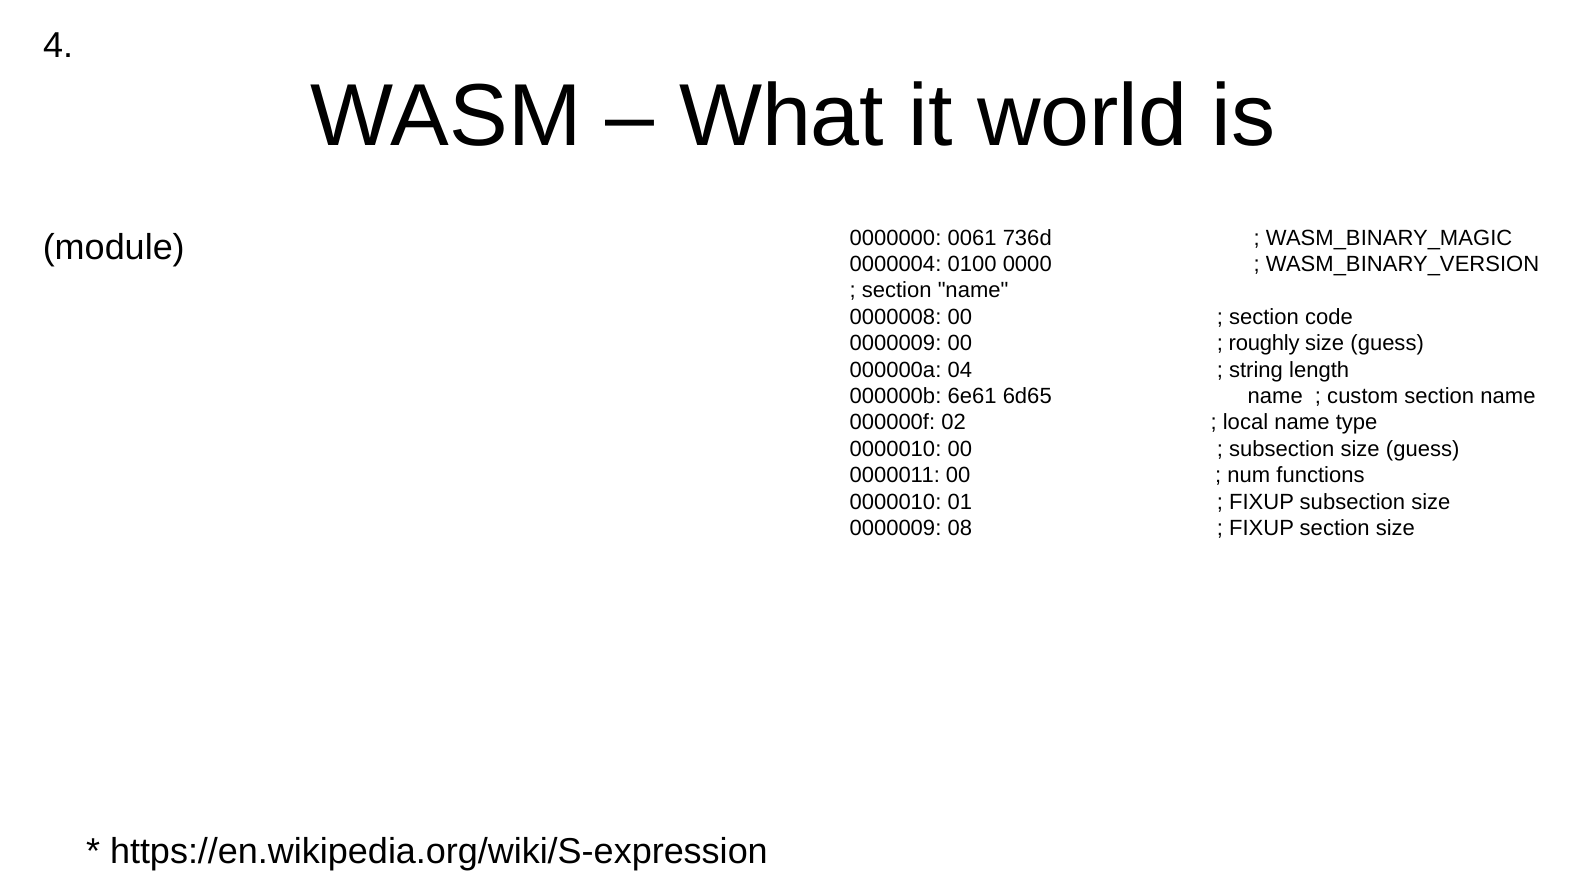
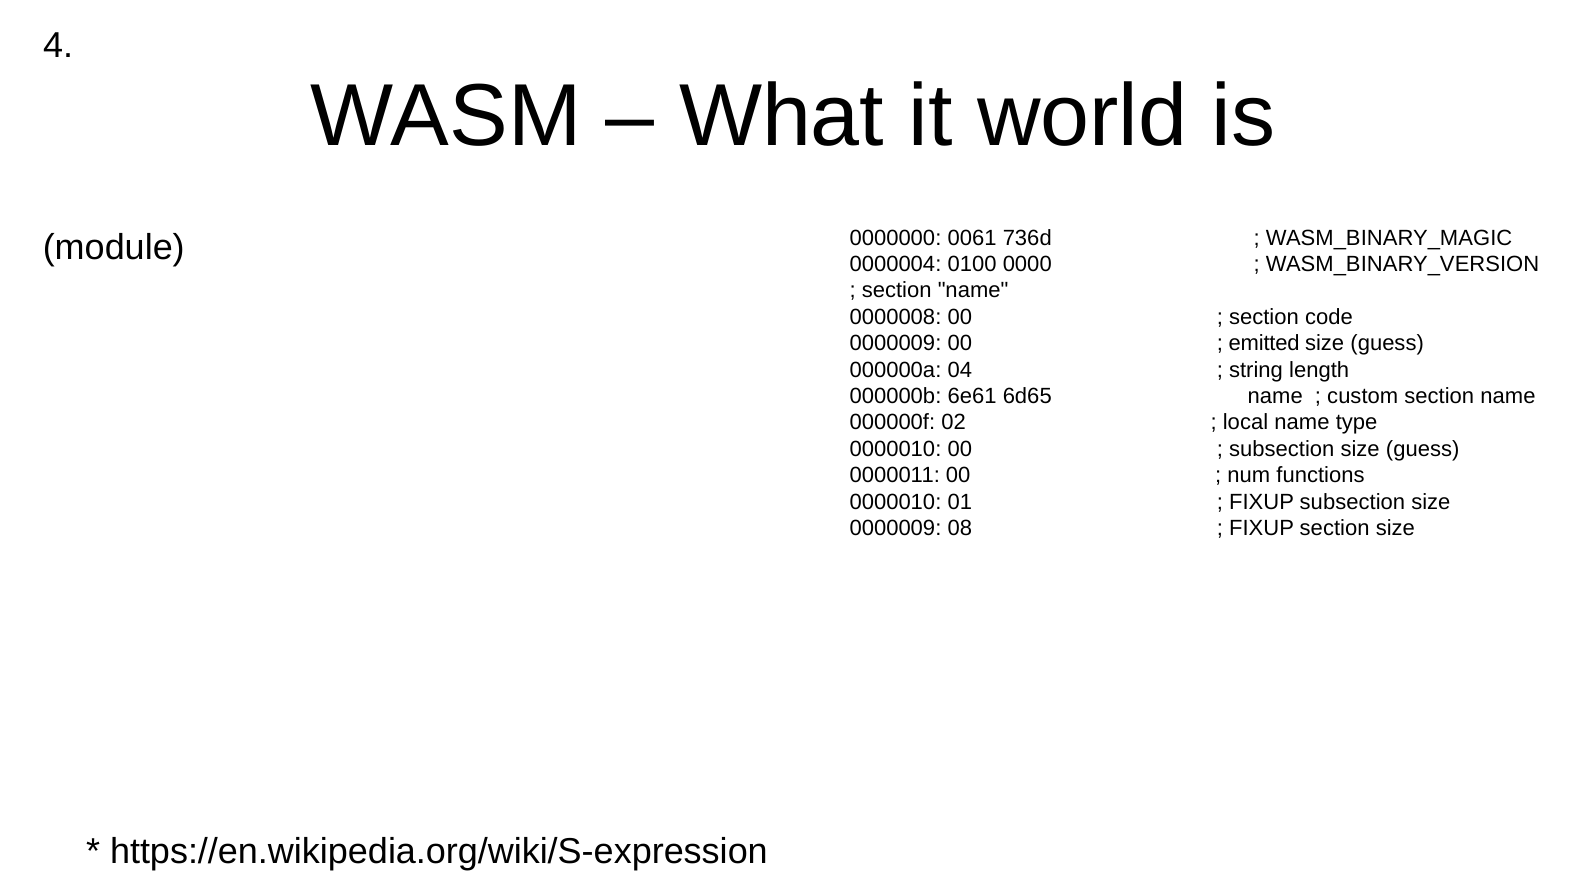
roughly: roughly -> emitted (1264, 344)
